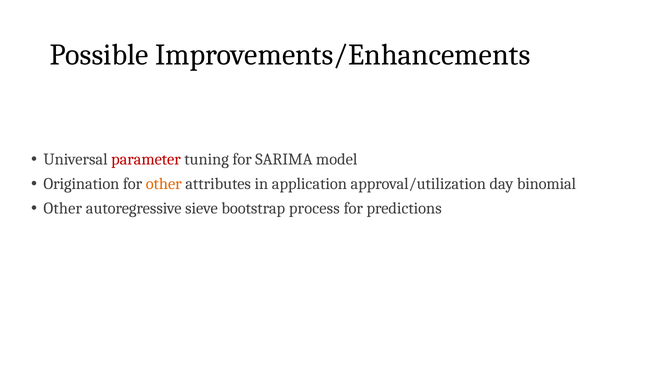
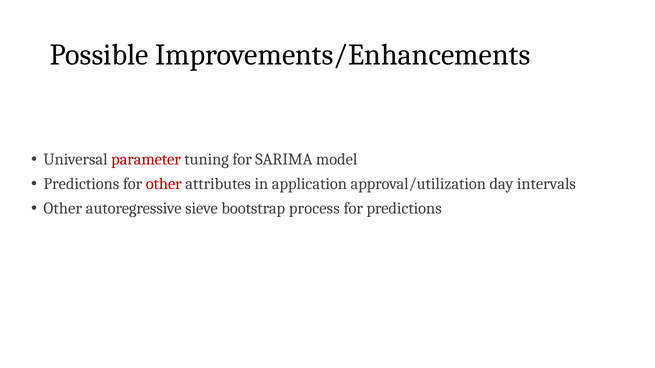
Origination: Origination -> Predictions (81, 184)
other colour: orange -> red (164, 184)
binomial: binomial -> intervals (546, 184)
